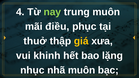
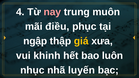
nay colour: light green -> pink (52, 12)
thuở: thuở -> ngập (35, 41)
lặng: lặng -> luôn (113, 56)
nhã muôn: muôn -> luyến (81, 70)
